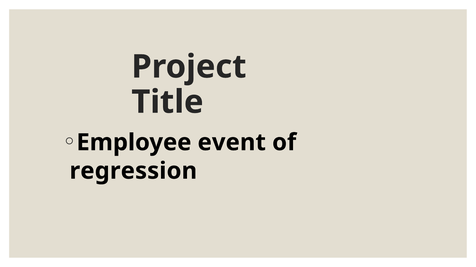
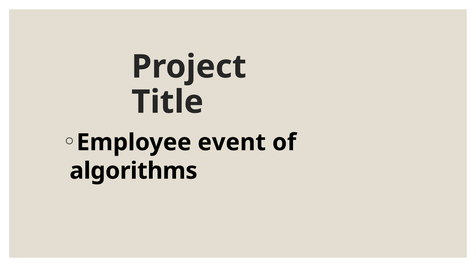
regression: regression -> algorithms (134, 171)
